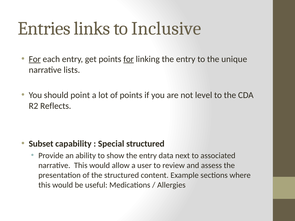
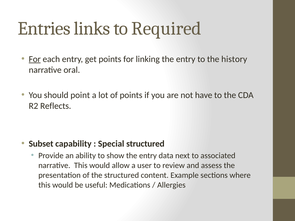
Inclusive: Inclusive -> Required (166, 29)
for underline: present -> none (129, 59)
unique: unique -> history (234, 59)
lists: lists -> oral (72, 70)
level: level -> have (204, 95)
